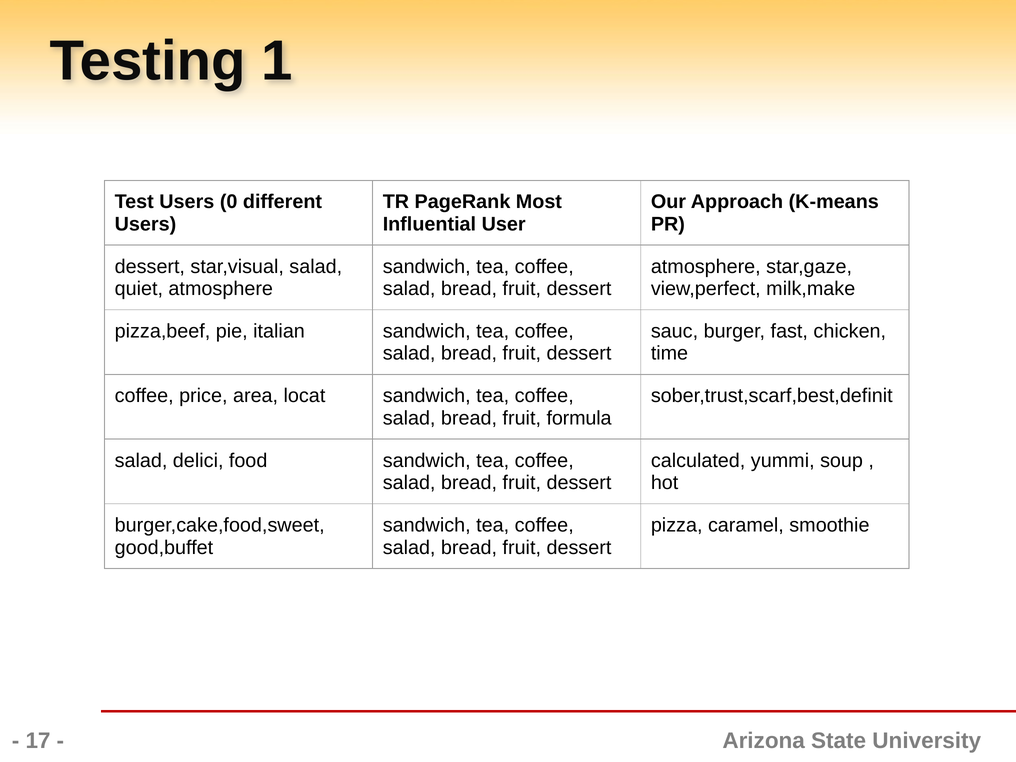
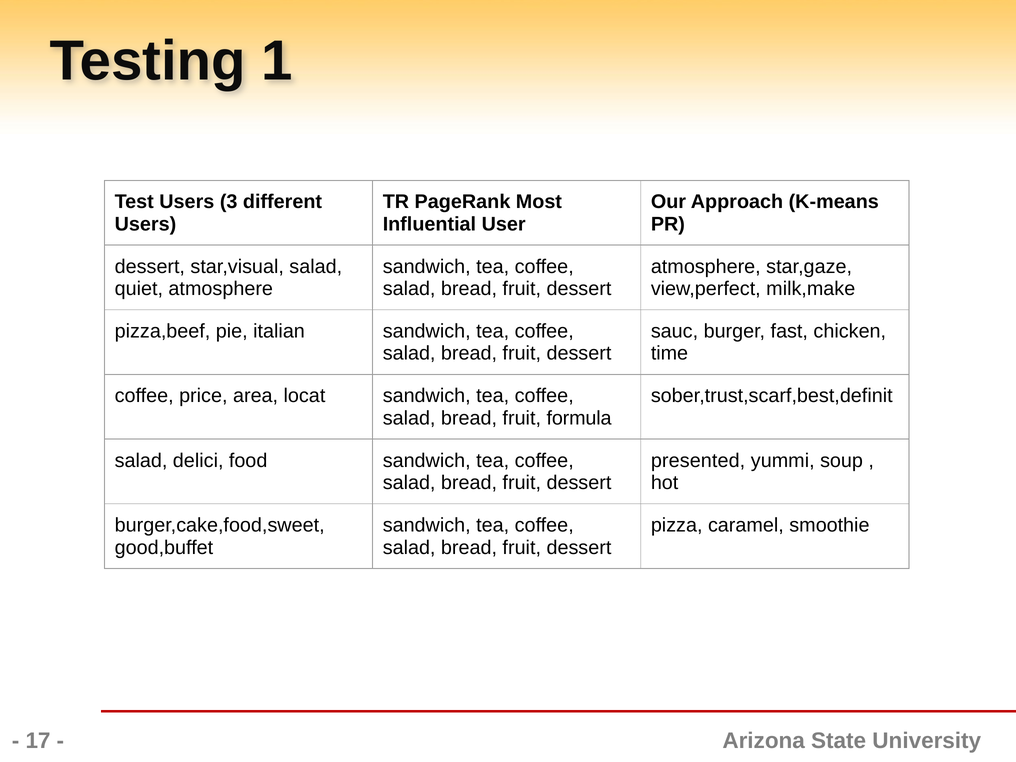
0: 0 -> 3 (229, 202)
calculated: calculated -> presented (698, 461)
